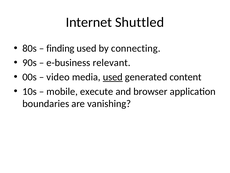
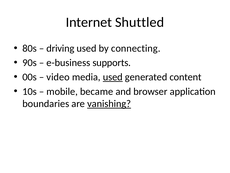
finding: finding -> driving (60, 48)
relevant: relevant -> supports (112, 63)
execute: execute -> became (97, 91)
vanishing underline: none -> present (109, 103)
